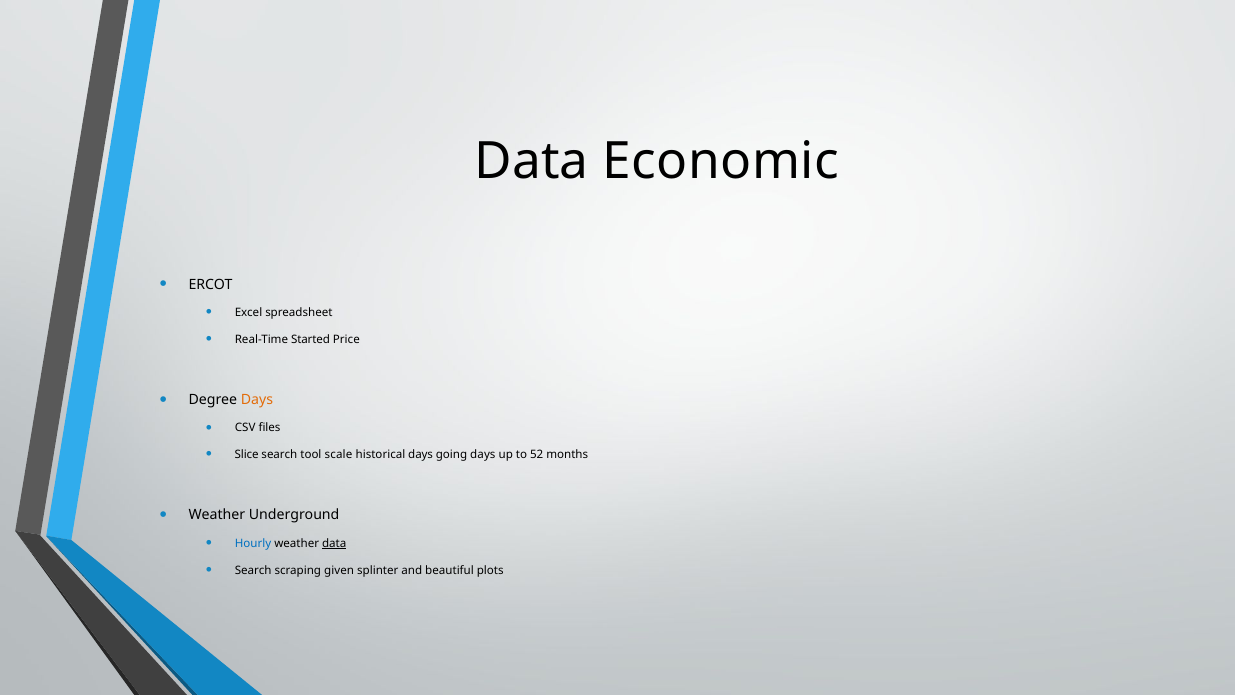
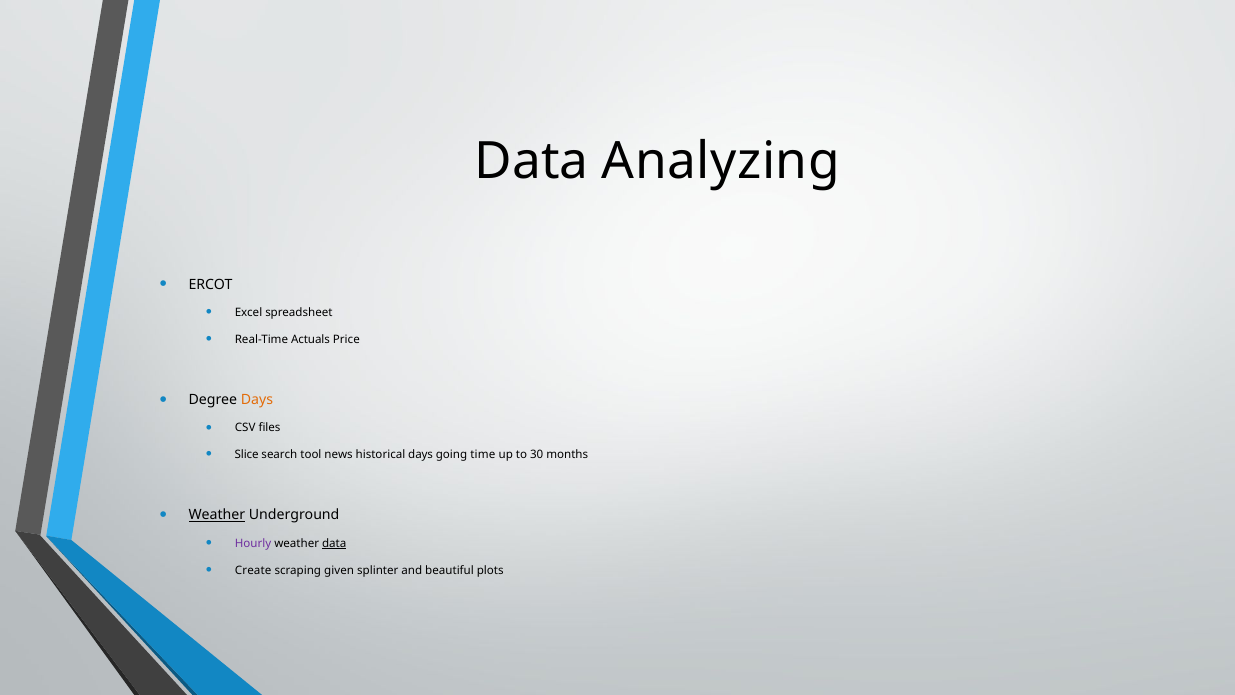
Economic: Economic -> Analyzing (721, 162)
Started: Started -> Actuals (311, 339)
scale: scale -> news (339, 455)
going days: days -> time (483, 455)
52: 52 -> 30 (537, 455)
Weather underline: none -> present (217, 515)
Hourly colour: blue -> purple (253, 543)
Search: Search -> Create (253, 570)
